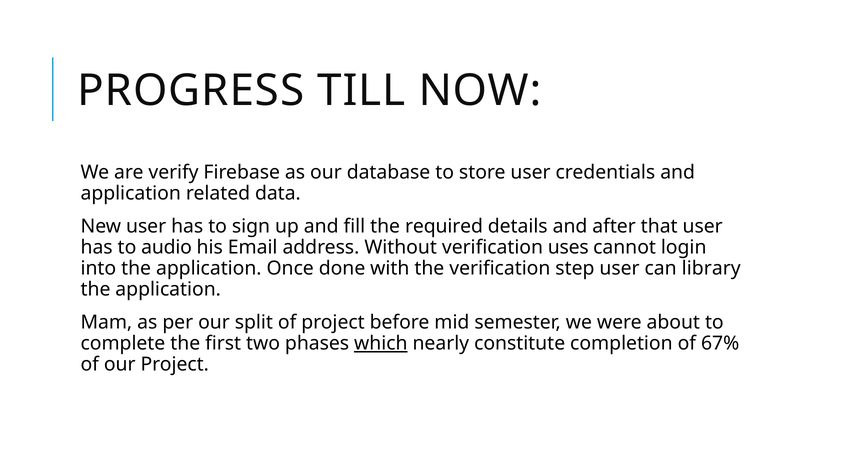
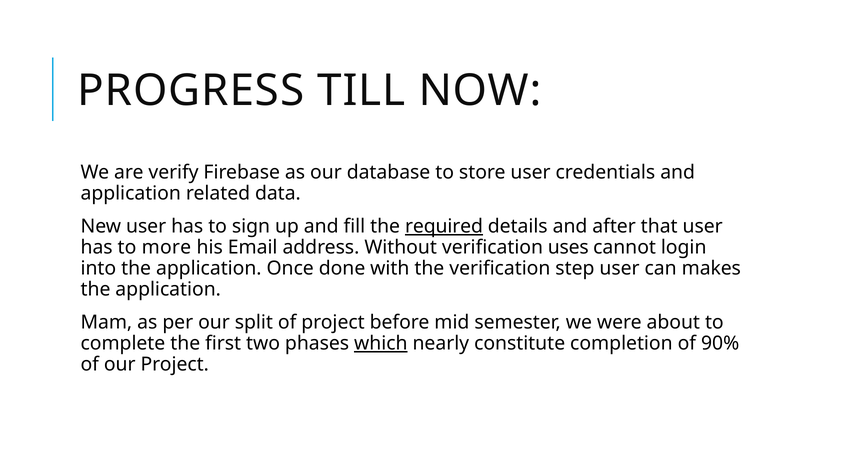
required underline: none -> present (444, 226)
audio: audio -> more (166, 247)
library: library -> makes (711, 268)
67%: 67% -> 90% (720, 343)
